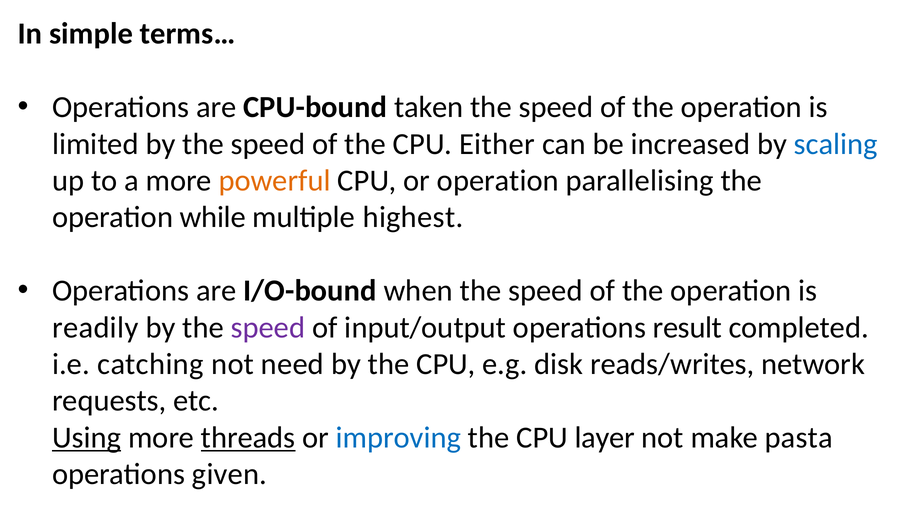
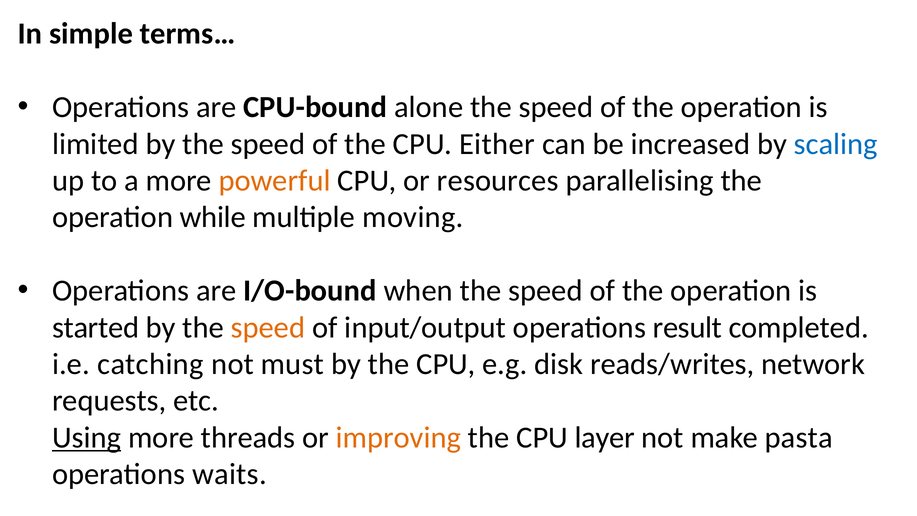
taken: taken -> alone (429, 107)
or operation: operation -> resources (498, 181)
highest: highest -> moving (413, 217)
readily: readily -> started (96, 327)
speed colour: purple -> orange (268, 327)
need: need -> must (292, 364)
threads underline: present -> none (248, 437)
improving colour: blue -> orange (398, 437)
given: given -> waits (229, 474)
